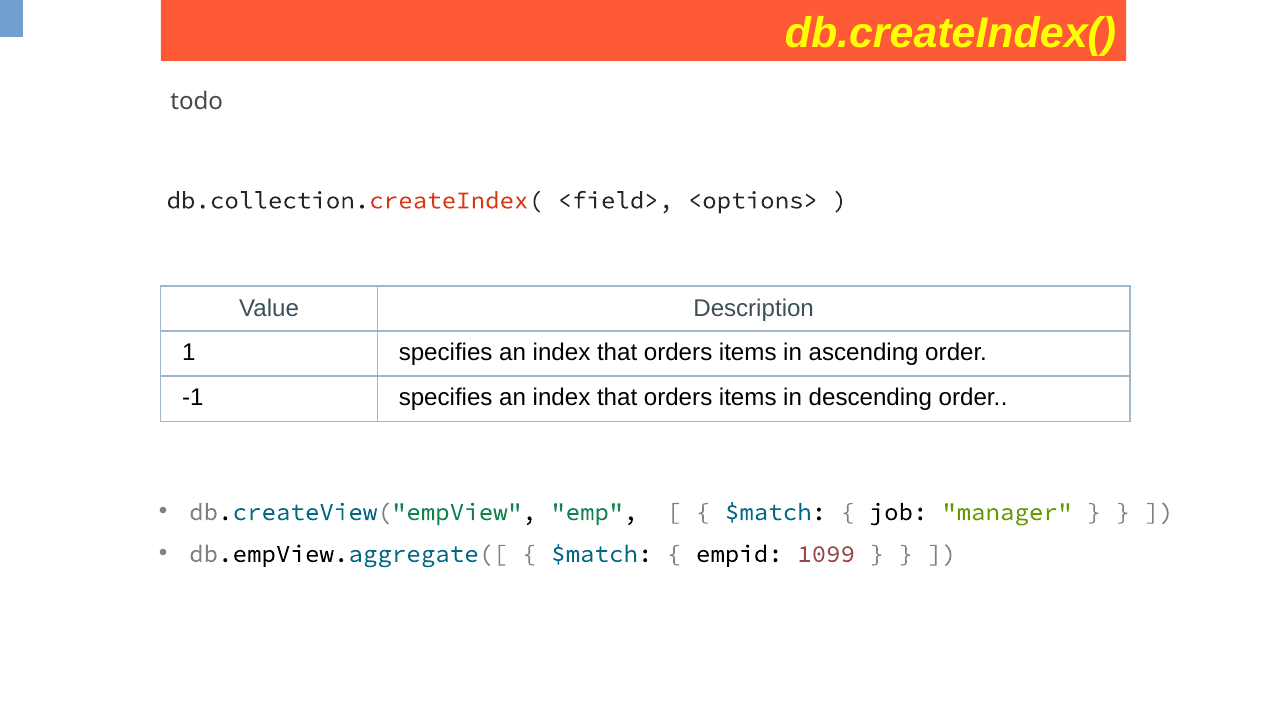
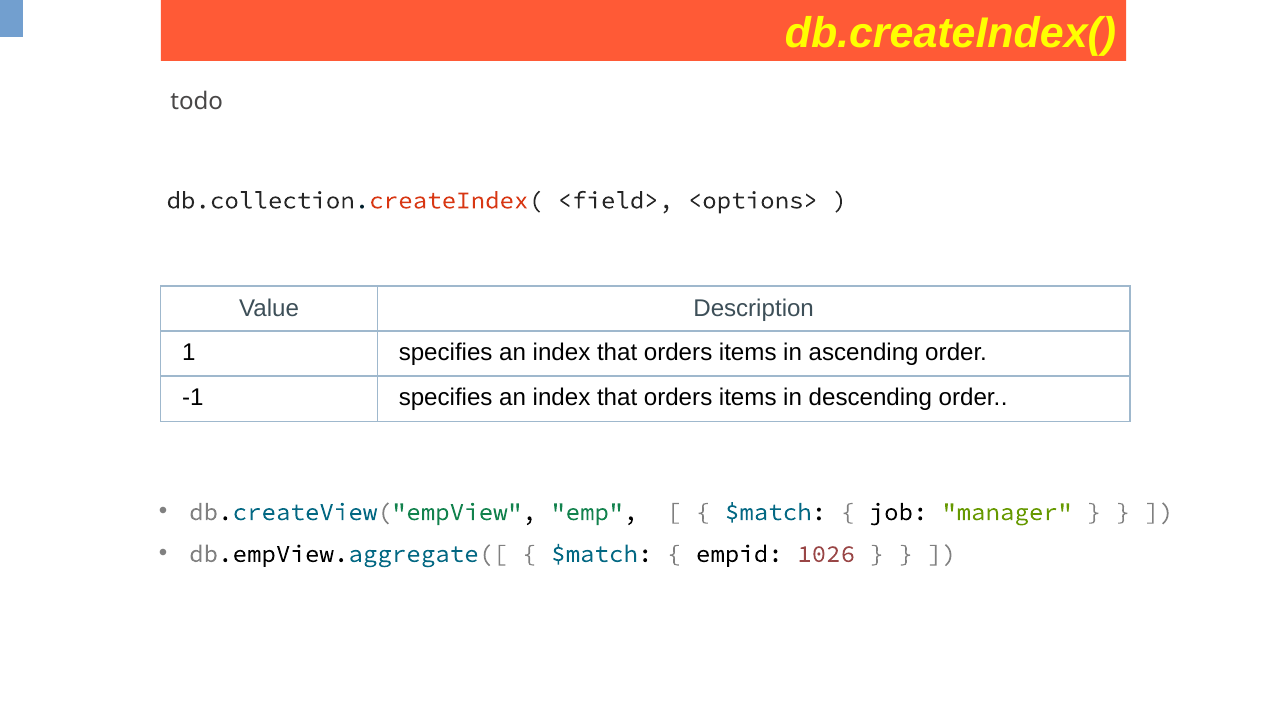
1099: 1099 -> 1026 (826, 554)
